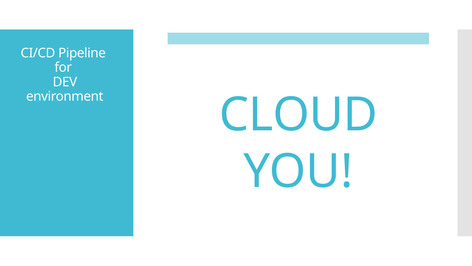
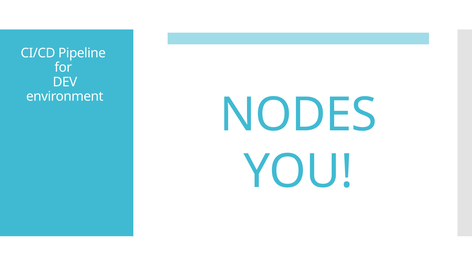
CLOUD: CLOUD -> NODES (298, 115)
